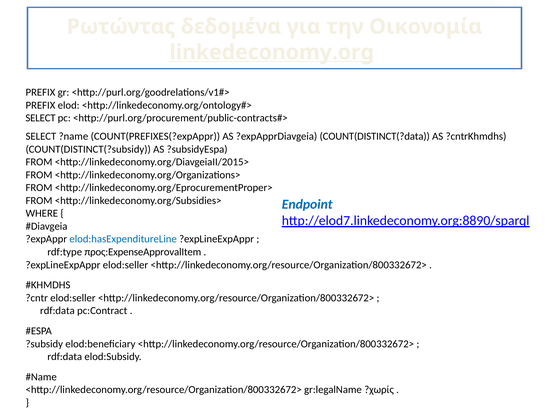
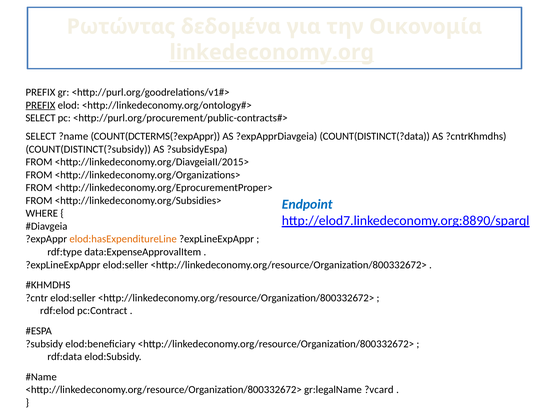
PREFIX underline: none -> present (40, 105)
COUNT(PREFIXES(?expAppr: COUNT(PREFIXES(?expAppr -> COUNT(DCTERMS(?expAppr (155, 136)
elod:hasExpenditureLine colour: blue -> orange (123, 239)
προς:ExpenseApprovalItem: προς:ExpenseApprovalItem -> data:ExpenseApprovalItem (143, 252)
rdf:data: rdf:data -> rdf:elod (57, 311)
?χωρίς: ?χωρίς -> ?vcard (379, 389)
